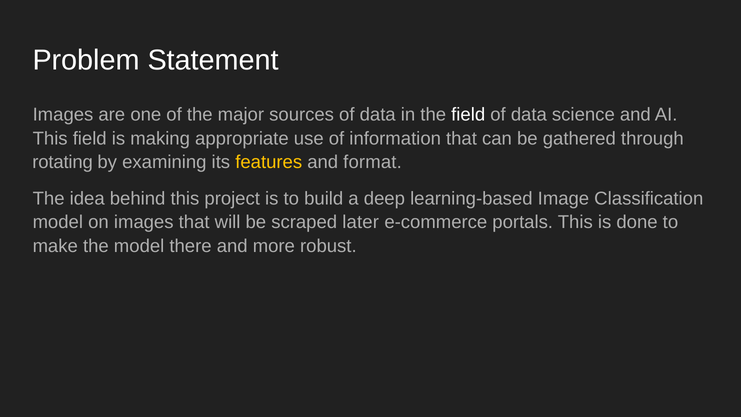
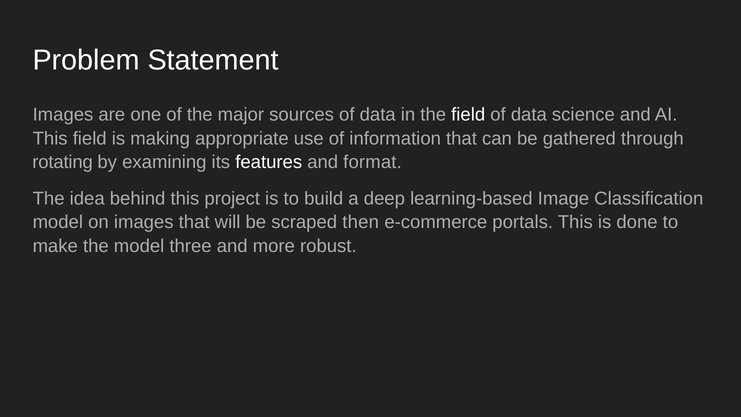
features colour: yellow -> white (269, 162)
later: later -> then (361, 222)
there: there -> three (191, 246)
